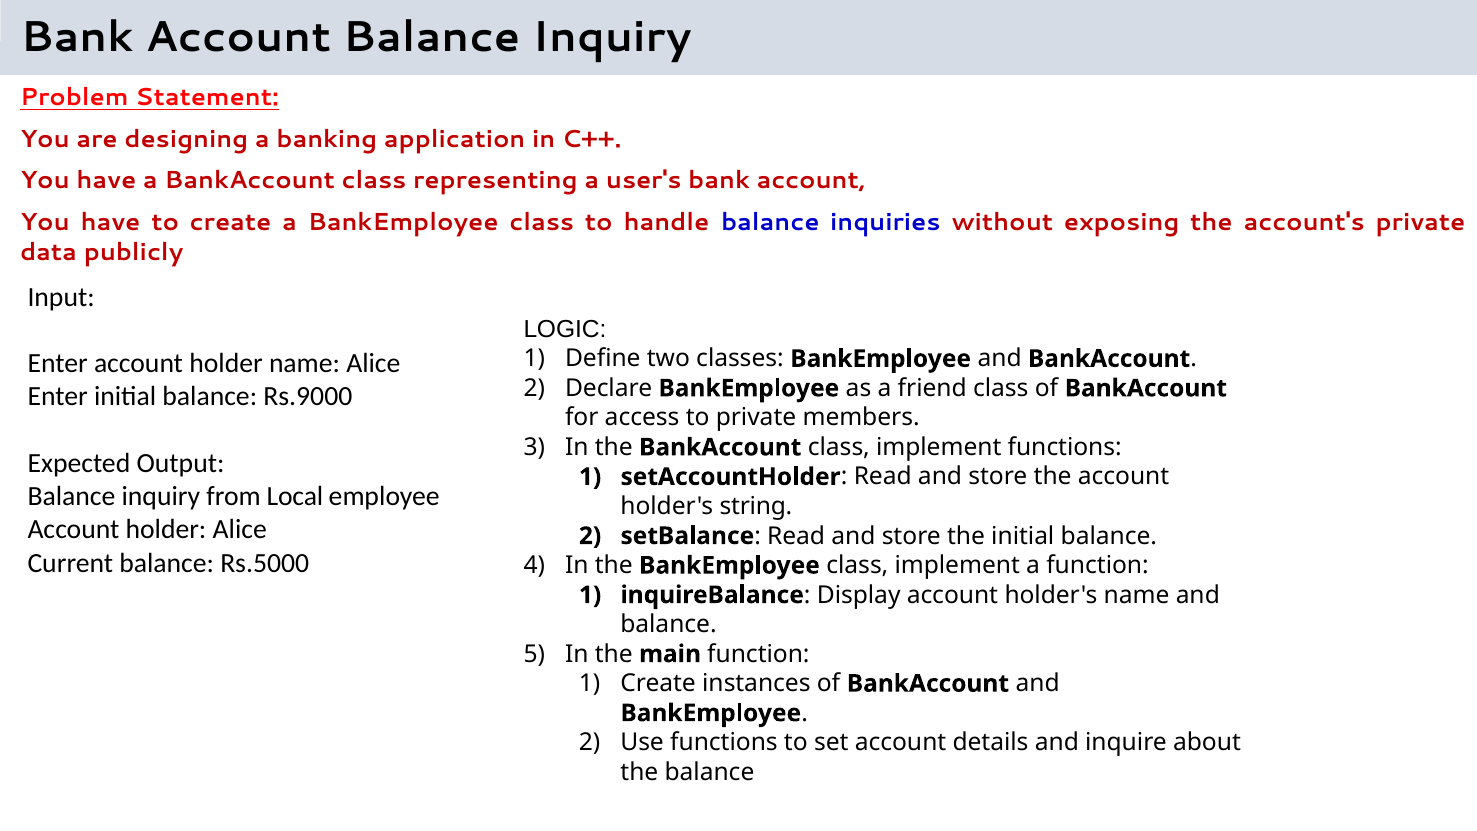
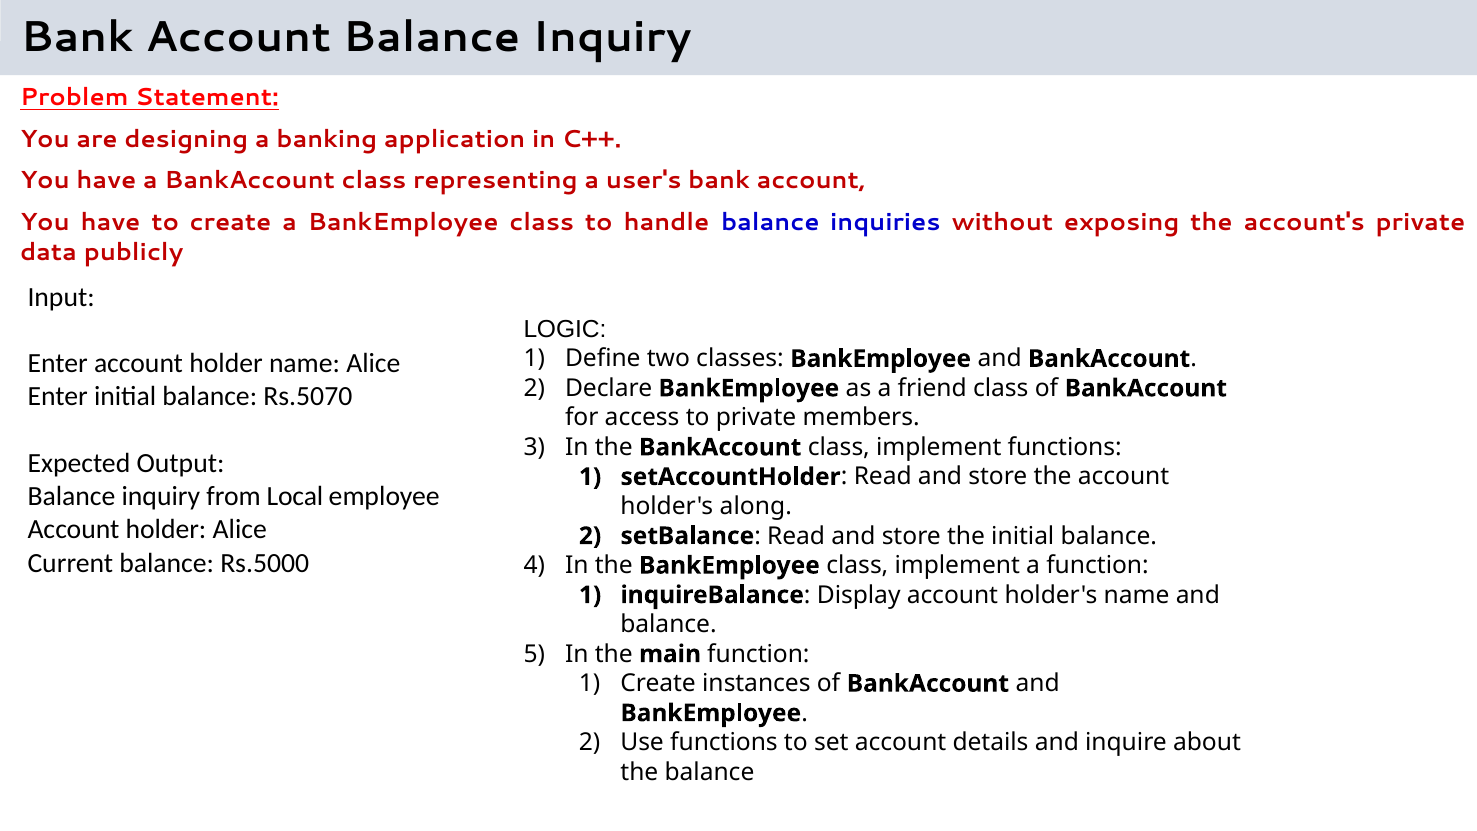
Rs.9000: Rs.9000 -> Rs.5070 (308, 397)
string: string -> along (756, 506)
